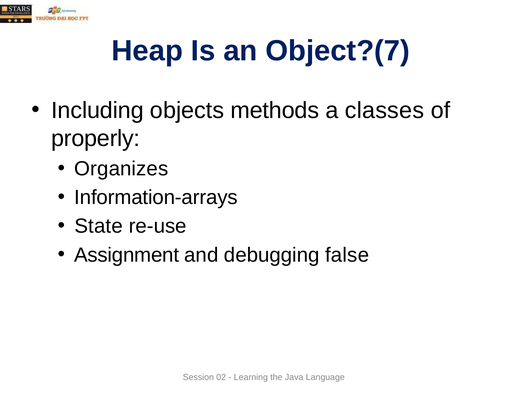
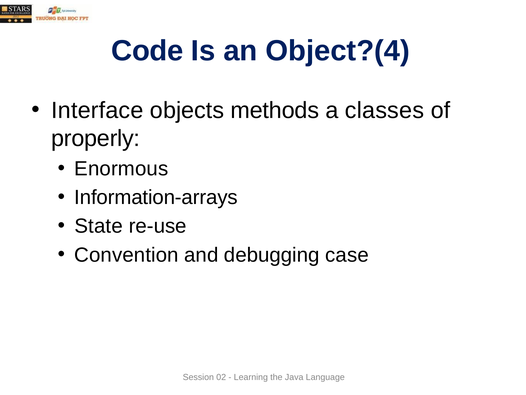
Heap: Heap -> Code (147, 51)
Object?(7: Object?(7 -> Object?(4 (338, 51)
Including: Including -> Interface (97, 110)
Organizes: Organizes -> Enormous (121, 169)
Assignment: Assignment -> Convention (126, 255)
false: false -> case (347, 255)
